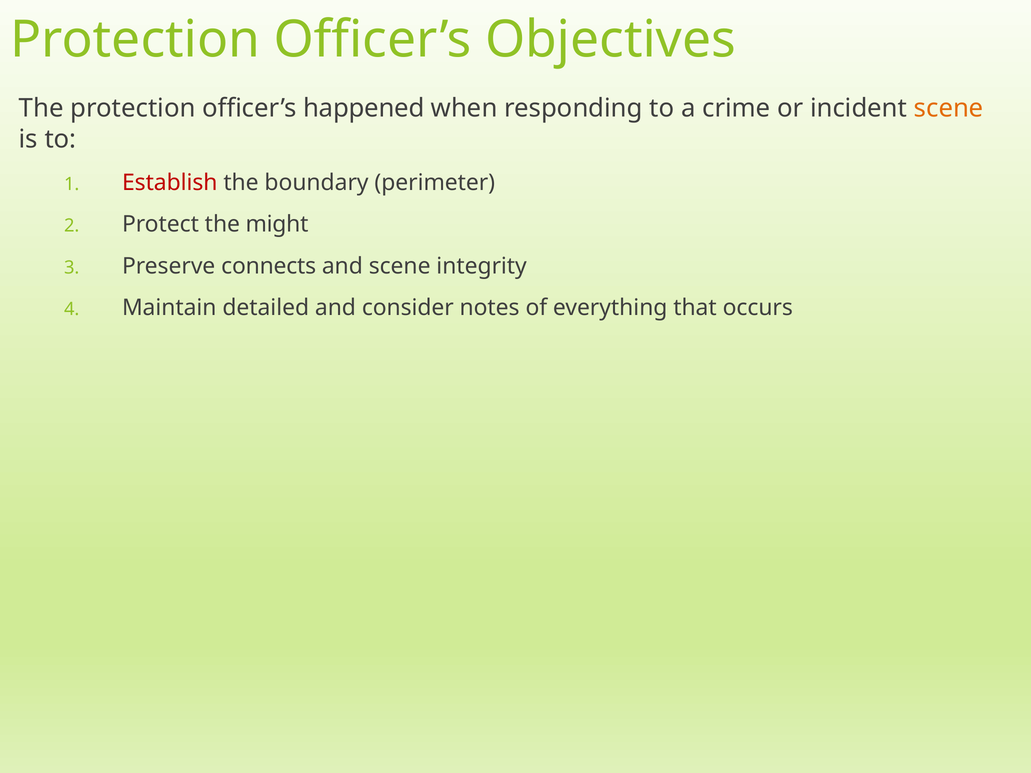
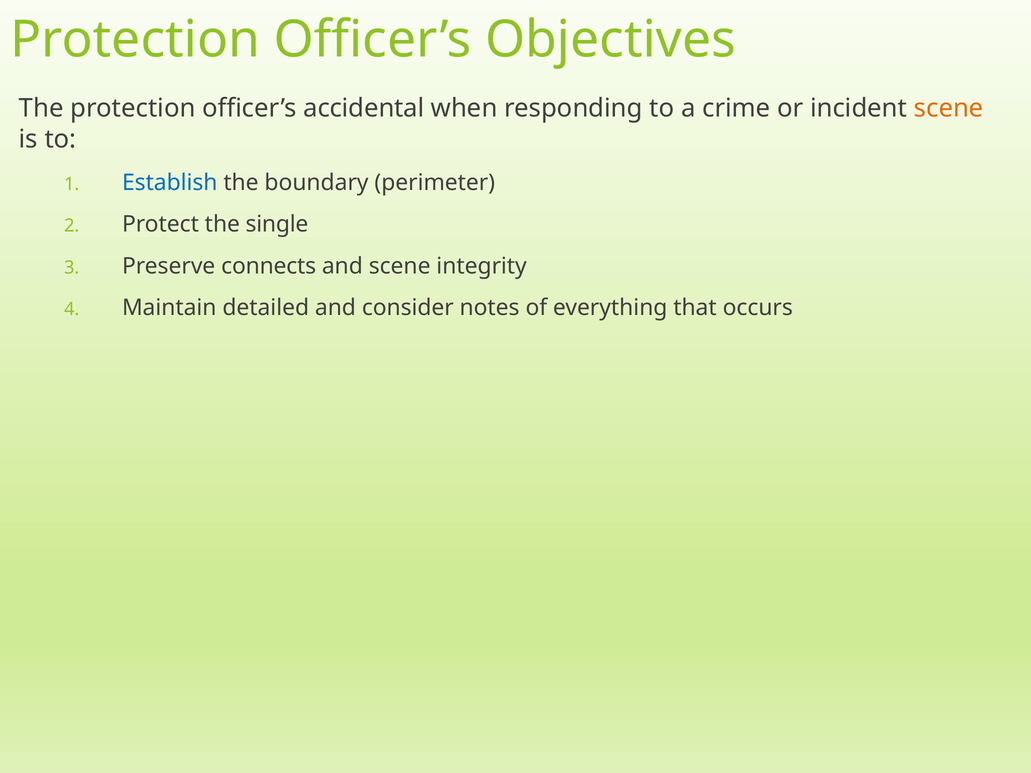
happened: happened -> accidental (364, 108)
Establish colour: red -> blue (170, 183)
might: might -> single (277, 224)
